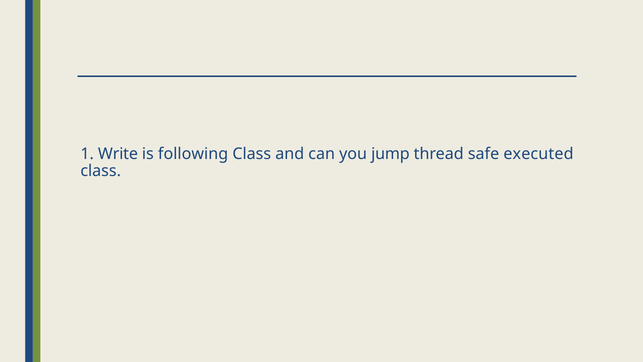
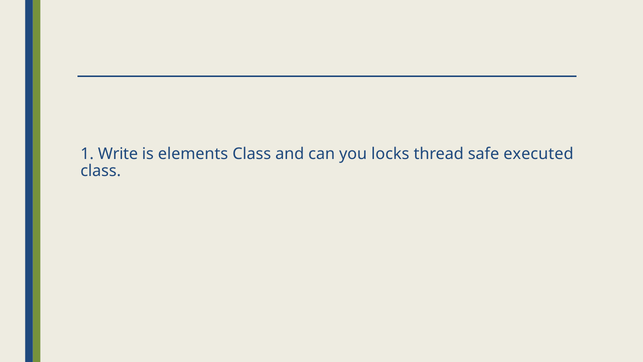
following: following -> elements (193, 154)
jump: jump -> locks (390, 154)
